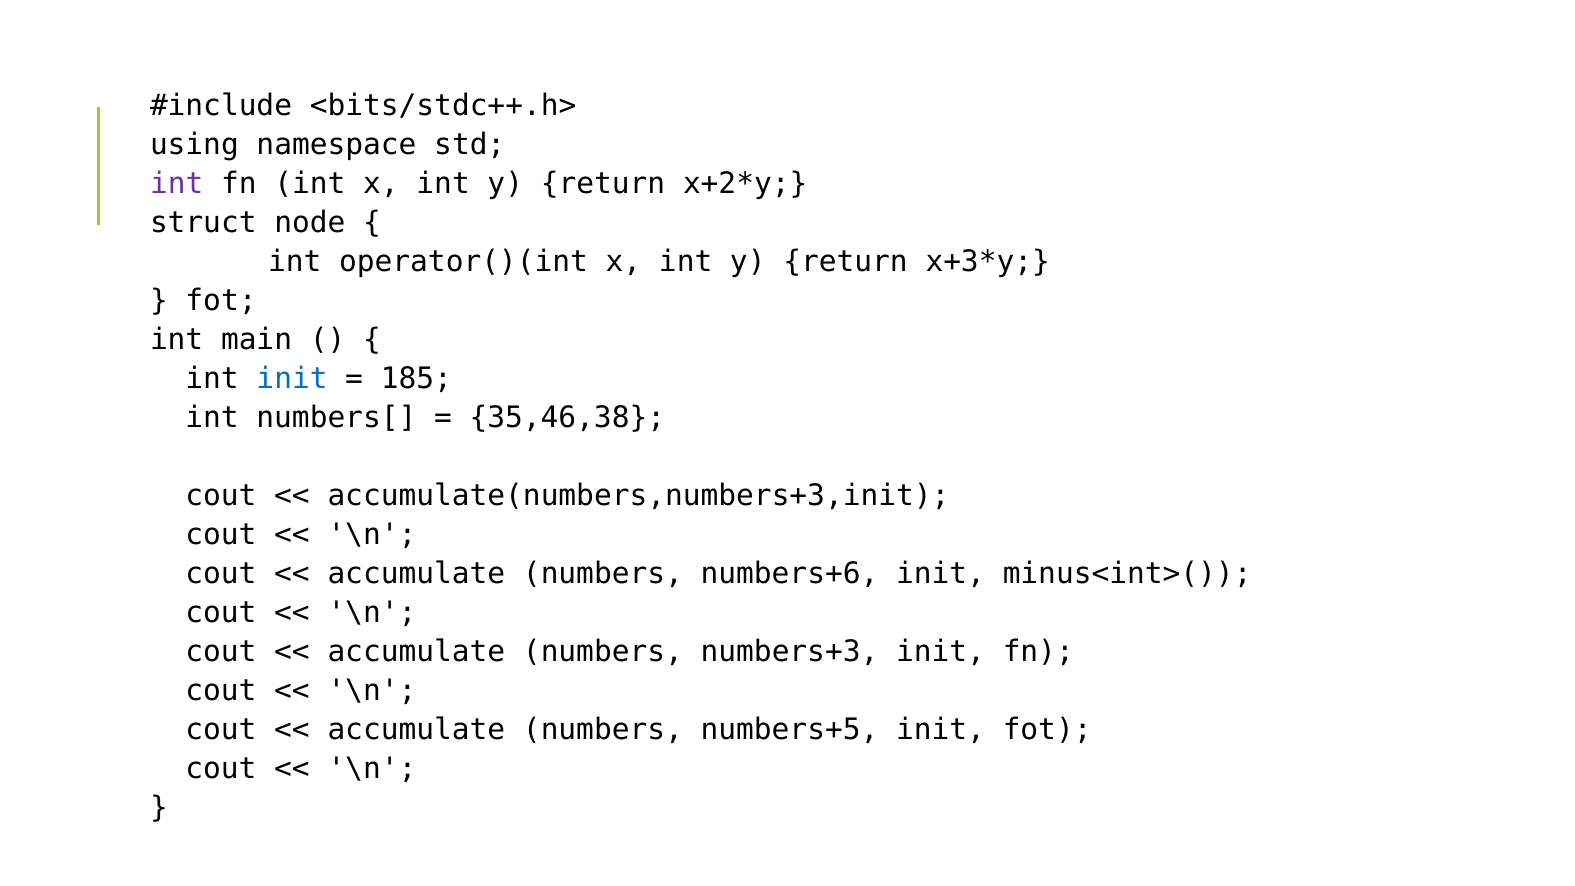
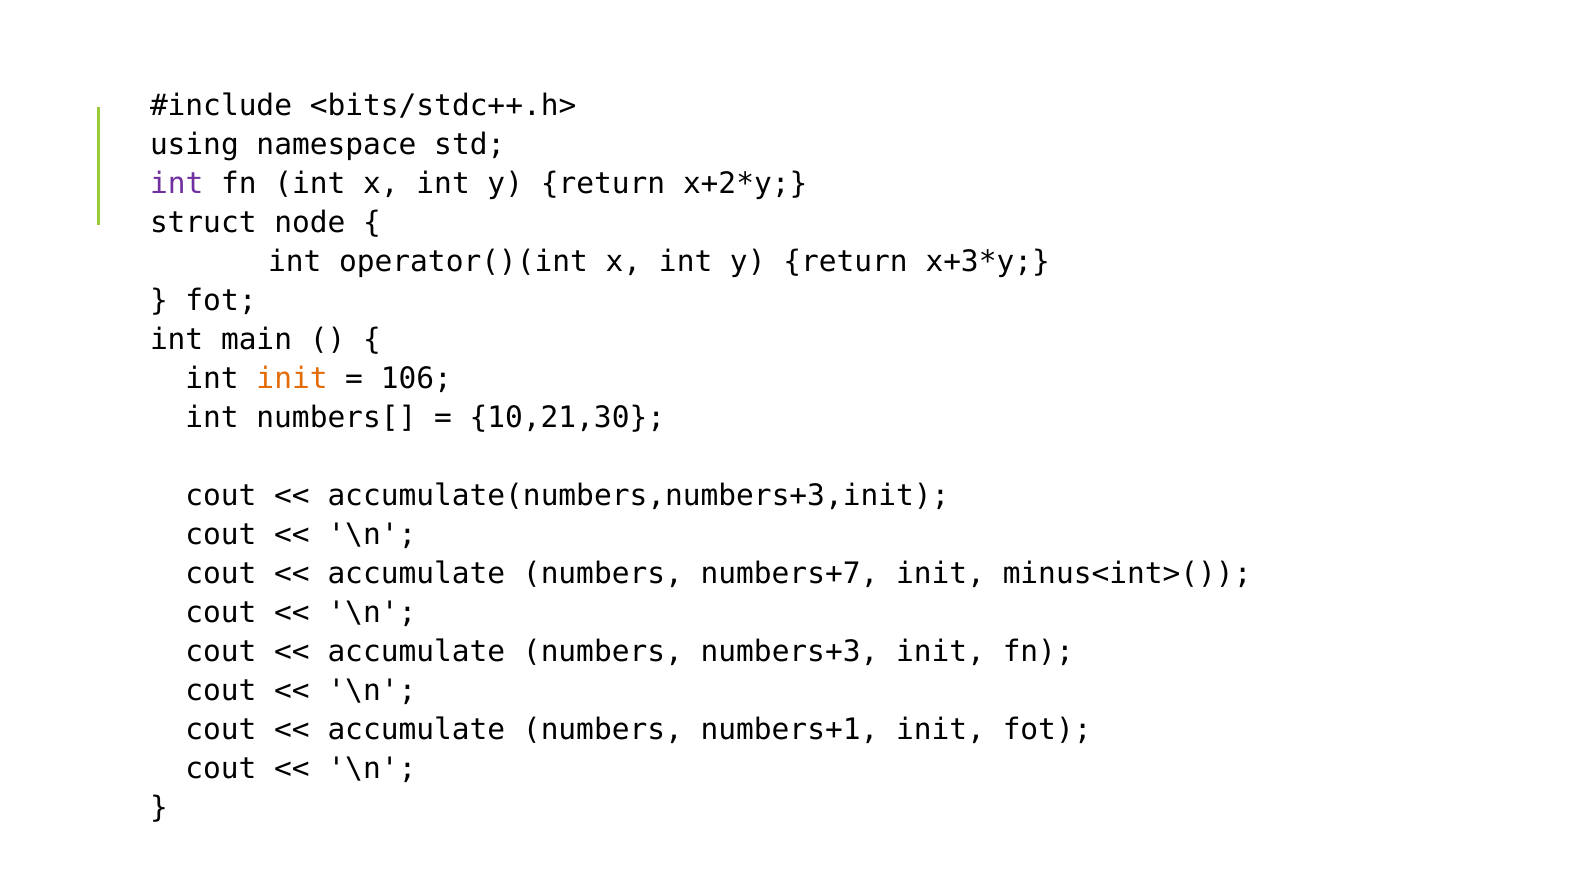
init colour: blue -> orange (292, 379)
185: 185 -> 106 (416, 379)
35,46,38: 35,46,38 -> 10,21,30 (567, 418)
numbers+6: numbers+6 -> numbers+7 (789, 574)
numbers+5: numbers+5 -> numbers+1 (789, 730)
